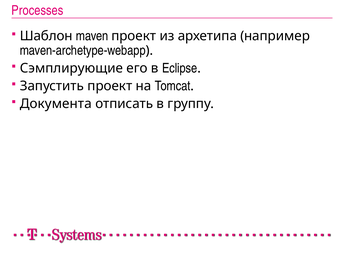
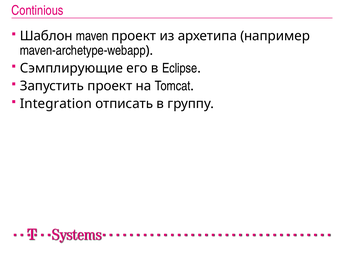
Processes: Processes -> Continious (37, 10)
Документа: Документа -> Integration (56, 104)
